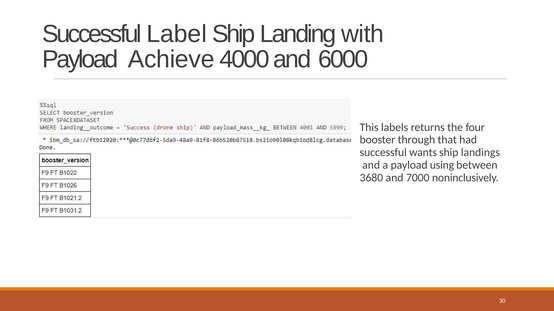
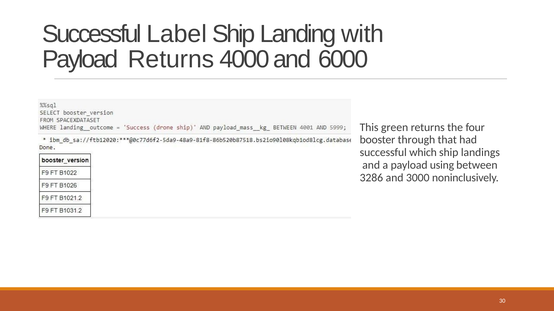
Payload Achieve: Achieve -> Returns (171, 59)
labels: labels -> green (395, 128)
wants: wants -> which (423, 153)
3680: 3680 -> 3286 (371, 178)
7000: 7000 -> 3000 (418, 178)
